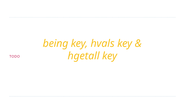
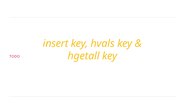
being: being -> insert (56, 43)
